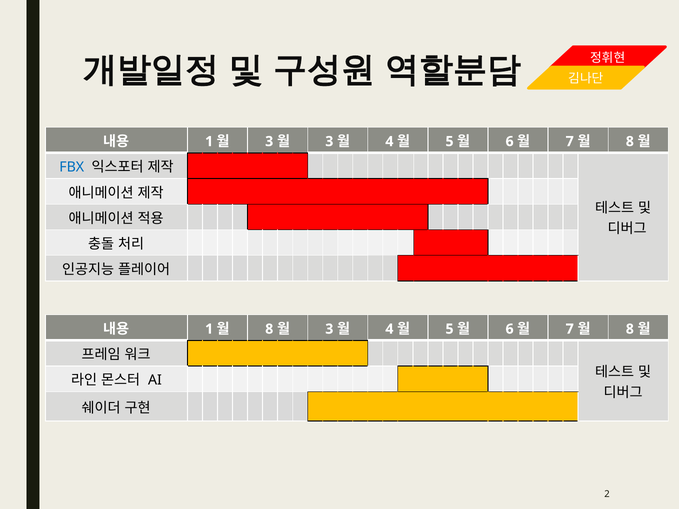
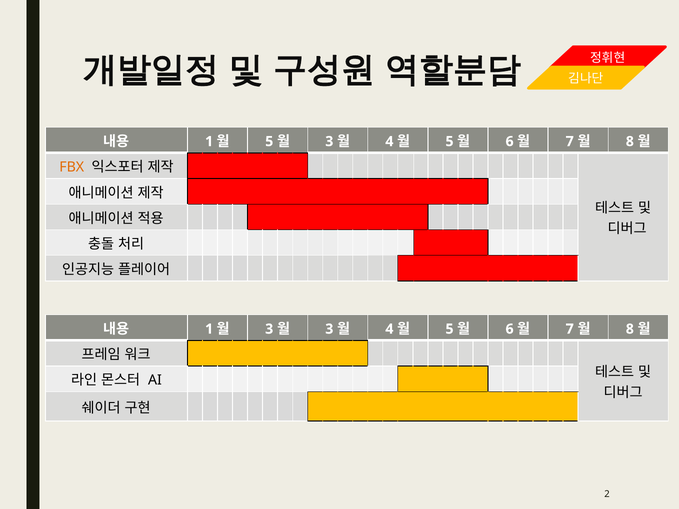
3: 3 -> 5 (269, 142)
FBX colour: blue -> orange (72, 167)
8: 8 -> 3 (269, 329)
